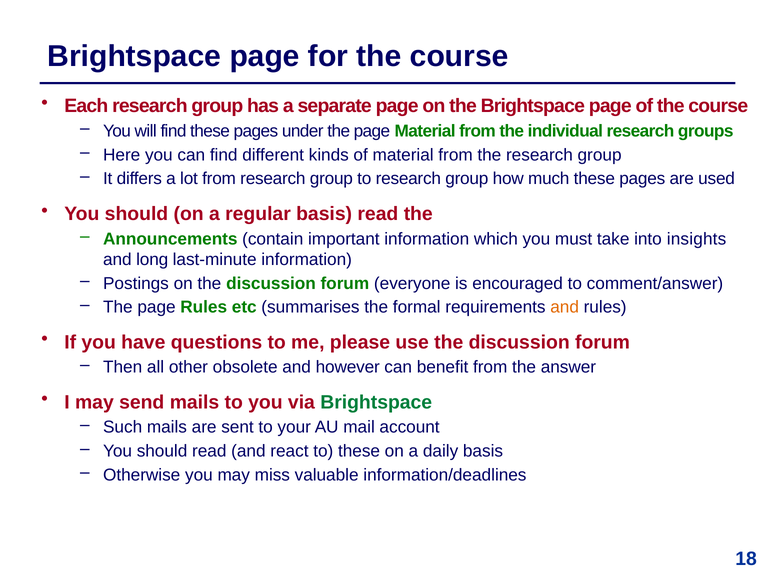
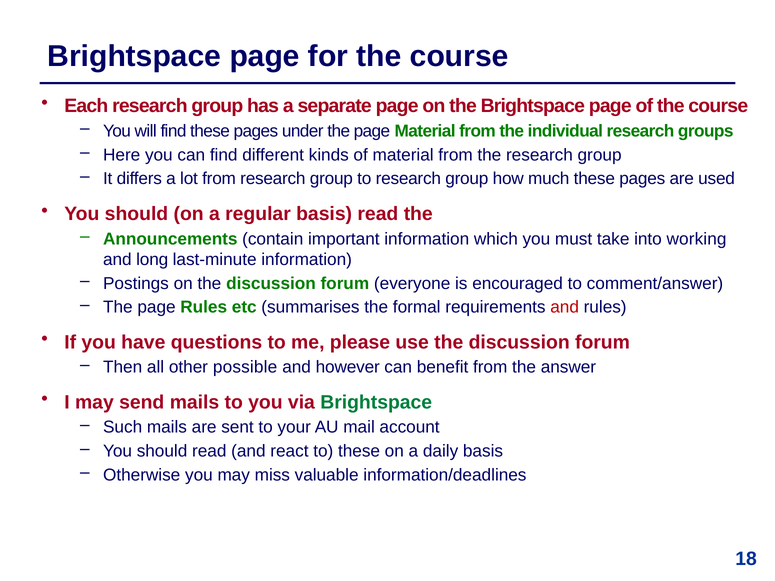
insights: insights -> working (697, 239)
and colour: orange -> red (565, 307)
obsolete: obsolete -> possible (245, 367)
